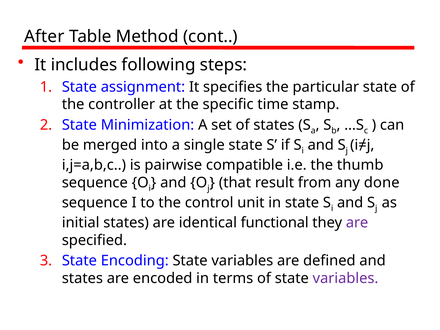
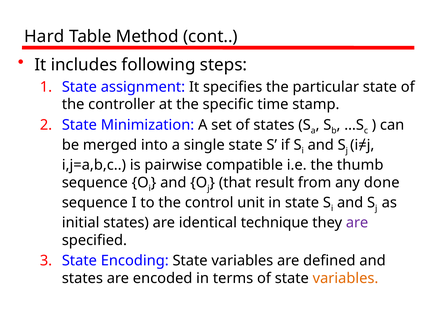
After: After -> Hard (44, 36)
functional: functional -> technique (275, 223)
variables colour: purple -> orange (346, 278)
